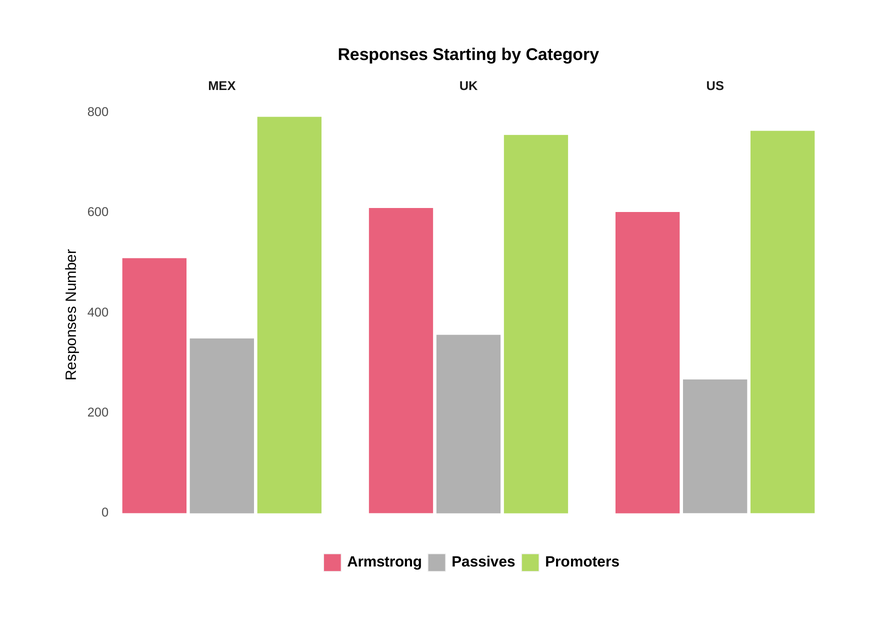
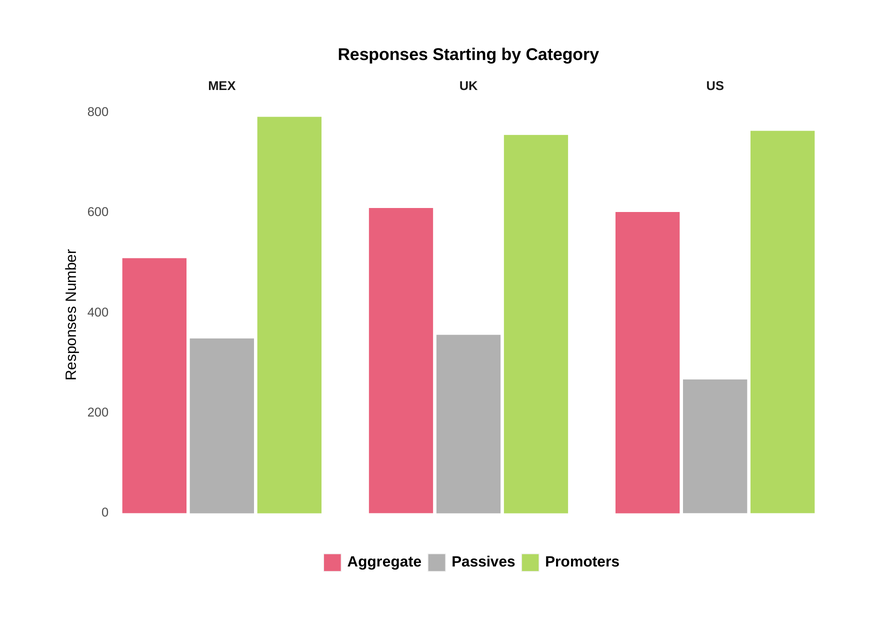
Armstrong: Armstrong -> Aggregate (384, 562)
